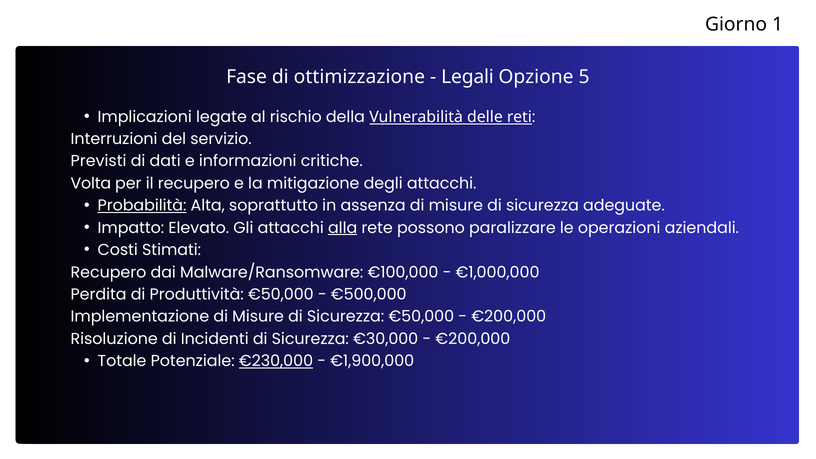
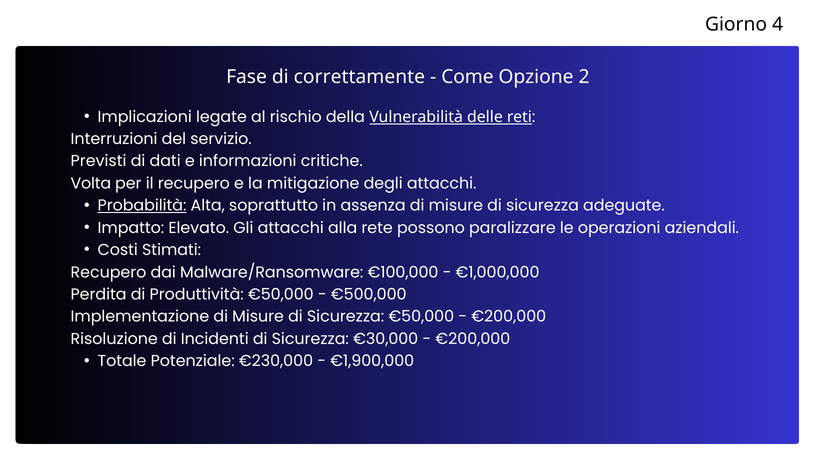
1: 1 -> 4 (778, 24)
ottimizzazione: ottimizzazione -> correttamente (359, 77)
Legali: Legali -> Come (467, 77)
5: 5 -> 2 (584, 77)
alla underline: present -> none (343, 228)
€230,000 underline: present -> none (276, 361)
